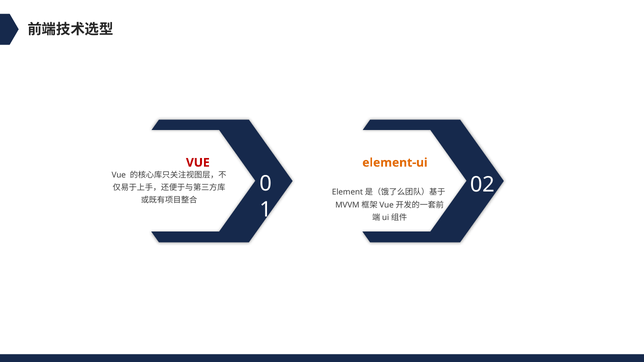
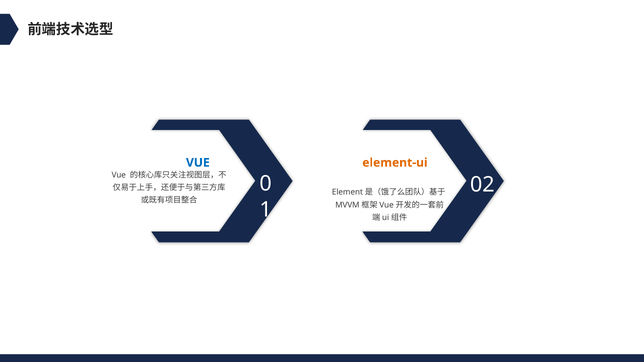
VUE colour: red -> blue (198, 163)
